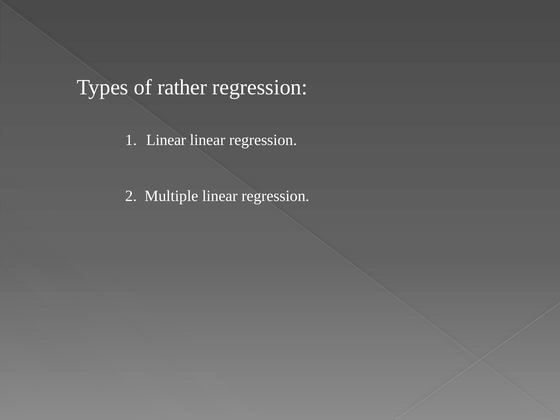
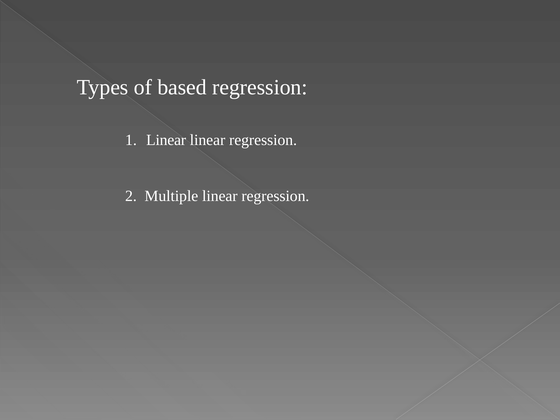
rather: rather -> based (182, 87)
